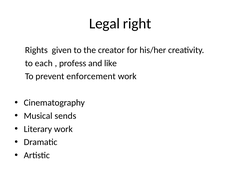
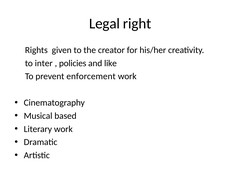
each: each -> inter (44, 63)
profess: profess -> policies (73, 63)
sends: sends -> based (65, 116)
